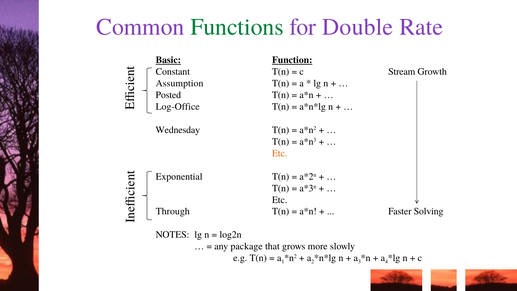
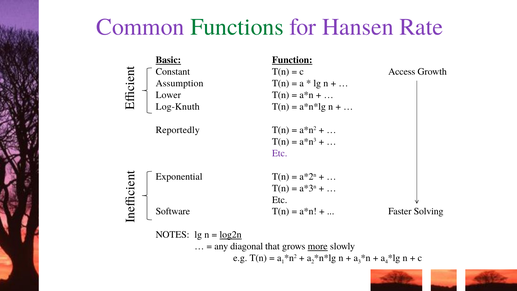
Double: Double -> Hansen (358, 27)
Stream: Stream -> Access (402, 72)
Posted: Posted -> Lower (168, 95)
Log-Office: Log-Office -> Log-Knuth (178, 107)
Wednesday: Wednesday -> Reportedly (178, 130)
Etc colour: orange -> purple (280, 153)
Through: Through -> Software (173, 211)
log2n underline: none -> present (231, 235)
package: package -> diagonal (247, 246)
more underline: none -> present (318, 246)
